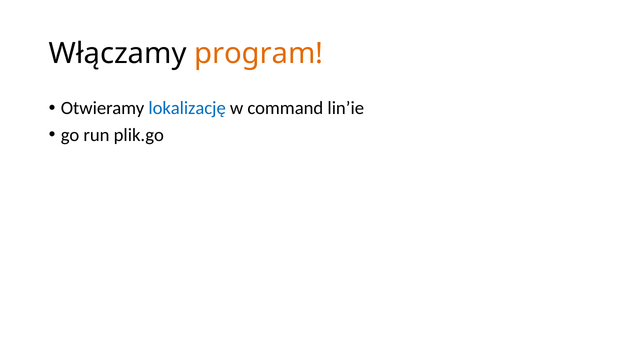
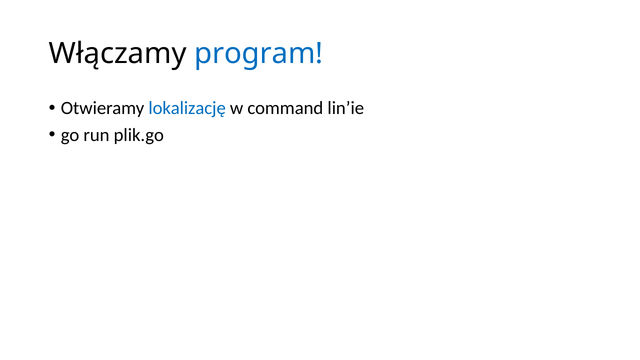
program colour: orange -> blue (259, 54)
